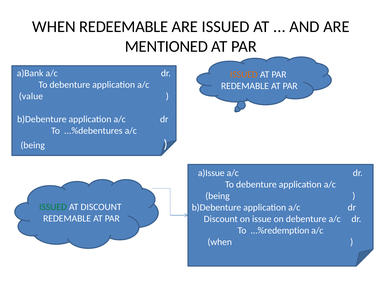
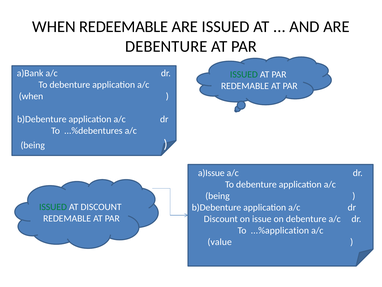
MENTIONED: MENTIONED -> DEBENTURE (166, 46)
ISSUED colour: orange -> green (244, 74)
value: value -> when (31, 96)
...%redemption: ...%redemption -> ...%application (280, 230)
when: when -> value (220, 241)
